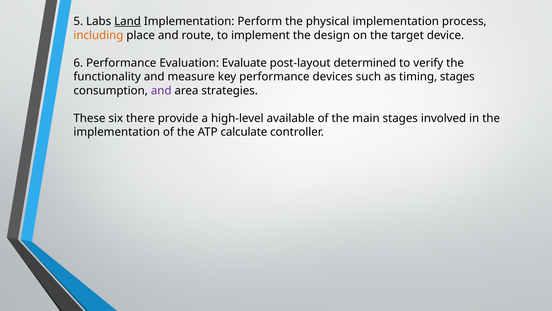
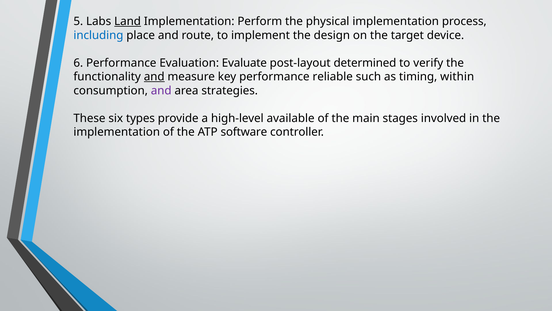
including colour: orange -> blue (98, 35)
and underline: none -> present (154, 77)
devices: devices -> reliable (333, 77)
timing stages: stages -> within (457, 77)
there: there -> types (140, 118)
calculate: calculate -> software (244, 132)
